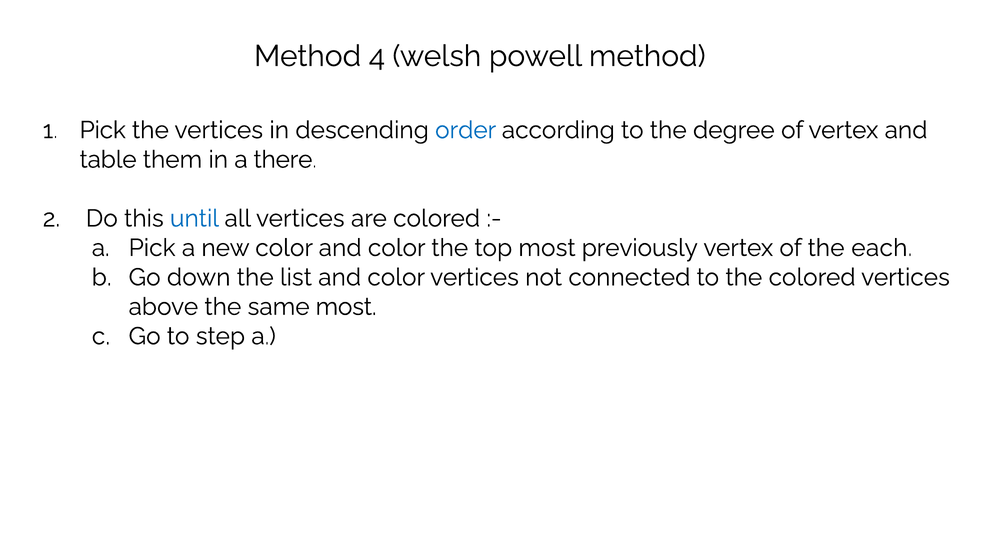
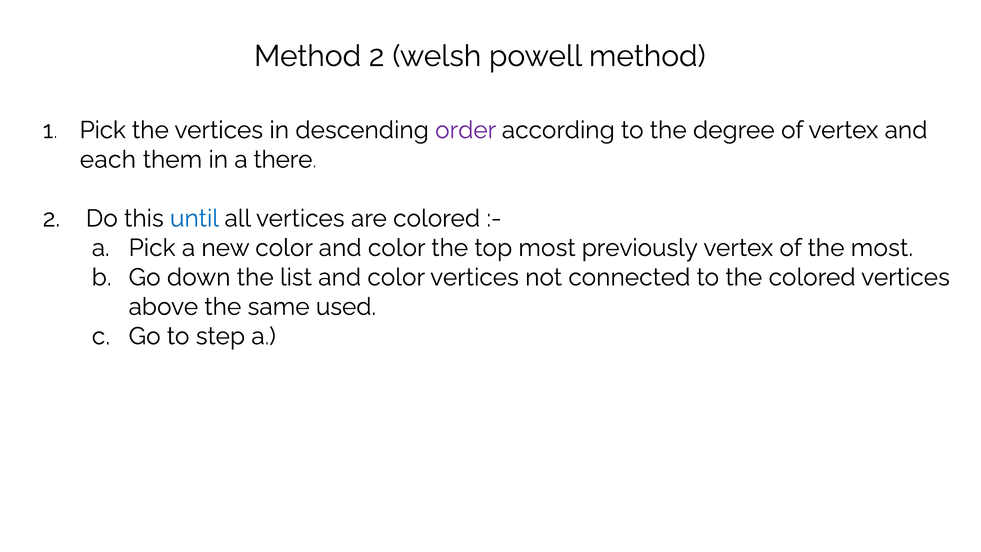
Method 4: 4 -> 2 (377, 56)
order colour: blue -> purple (466, 130)
table: table -> each (108, 160)
the each: each -> most (882, 248)
same most: most -> used (346, 307)
